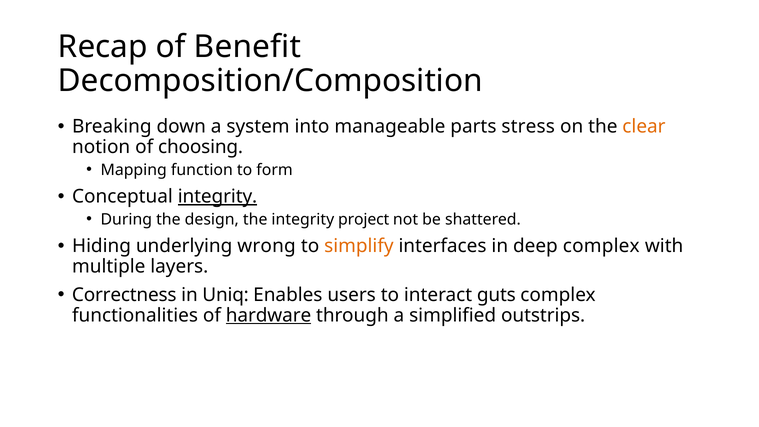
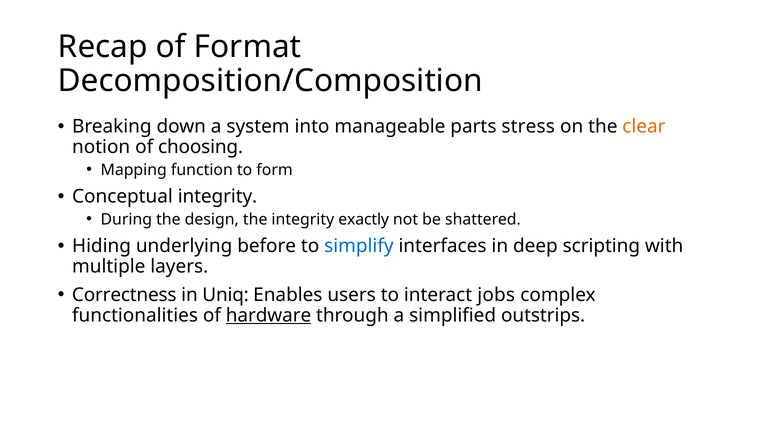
Benefit: Benefit -> Format (248, 47)
integrity underline: present -> none (217, 197)
project: project -> exactly (364, 219)
wrong: wrong -> before (267, 246)
simplify colour: orange -> blue (359, 246)
deep complex: complex -> scripting (601, 246)
guts: guts -> jobs (496, 295)
